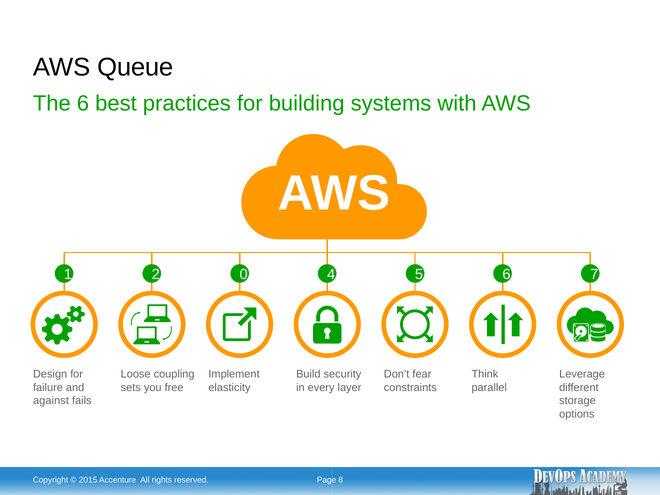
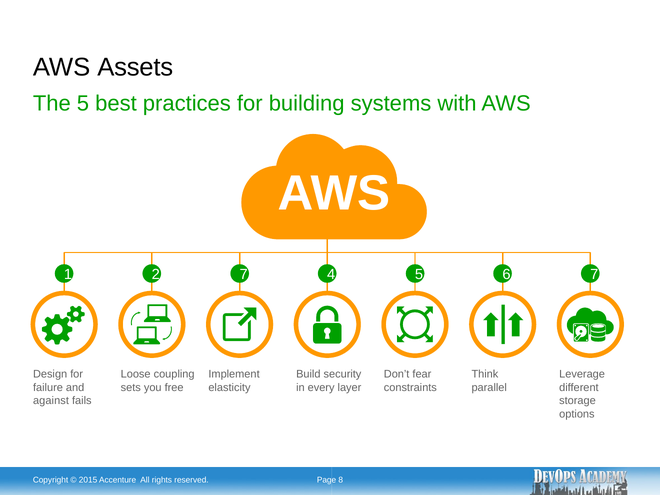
Queue: Queue -> Assets (135, 67)
The 6: 6 -> 5 (83, 103)
2 0: 0 -> 7 (244, 274)
